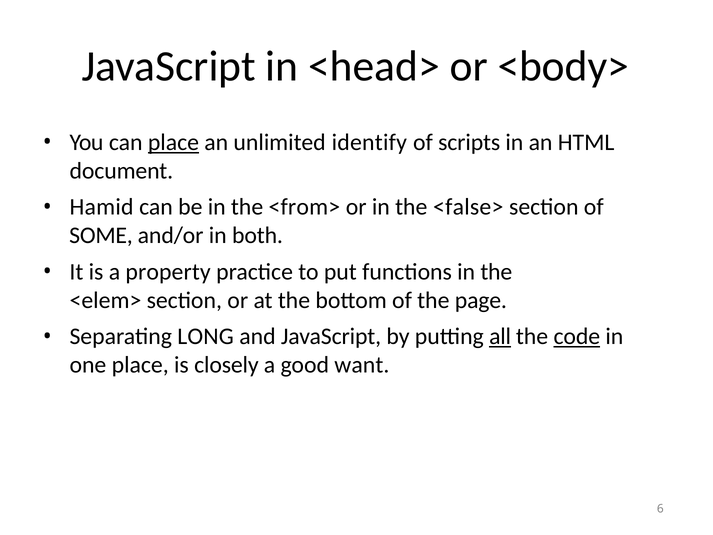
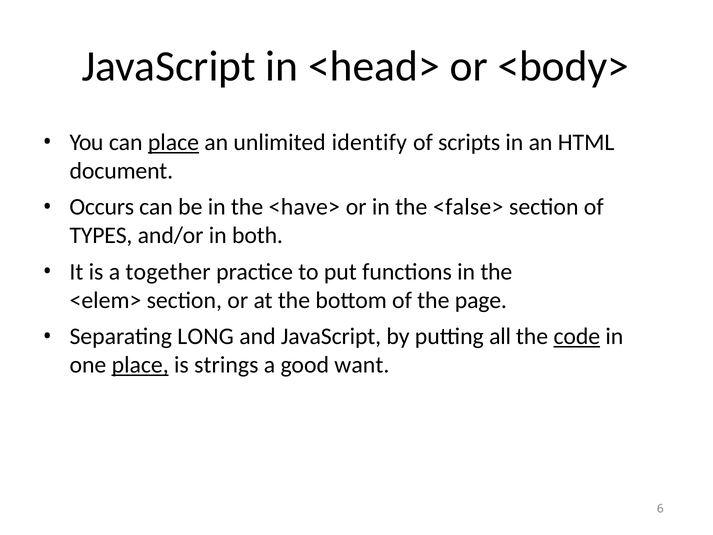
Hamid: Hamid -> Occurs (102, 207)
<from>: <from> -> <have> (304, 207)
SOME: SOME -> TYPES (101, 236)
property: property -> together (168, 272)
all underline: present -> none (500, 336)
place underline: none -> present (140, 365)
closely: closely -> strings (226, 365)
